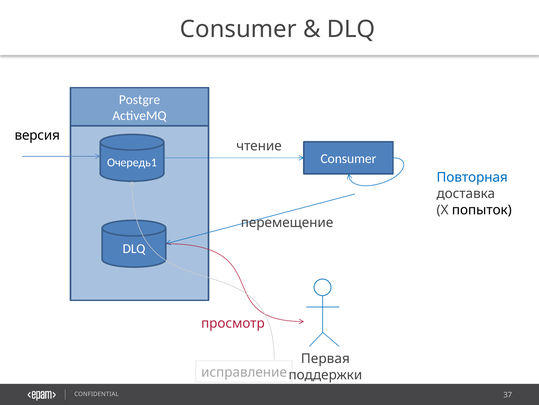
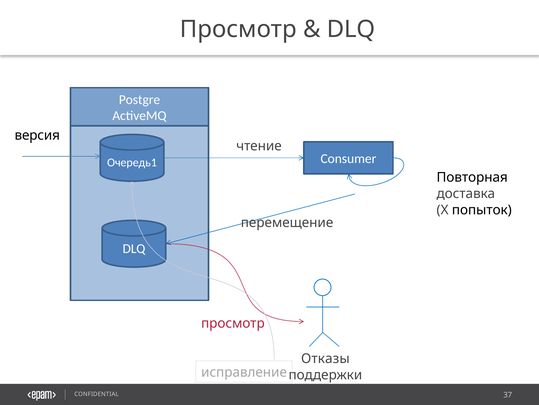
Consumer: Consumer -> Просмотр (238, 29)
Повторная colour: blue -> black (472, 177)
Первая: Первая -> Отказы (325, 358)
